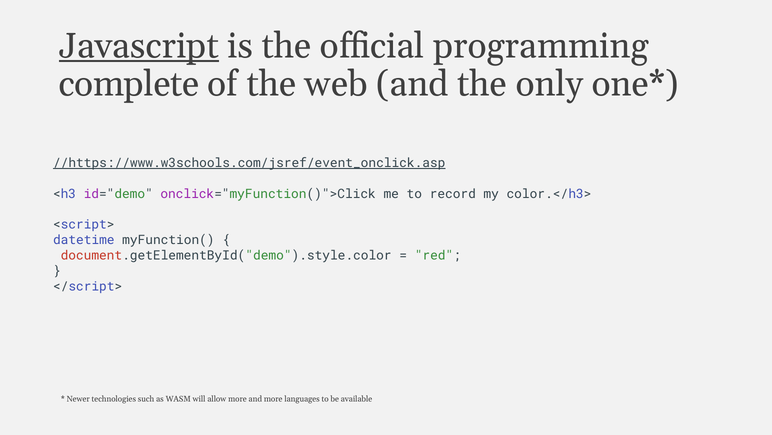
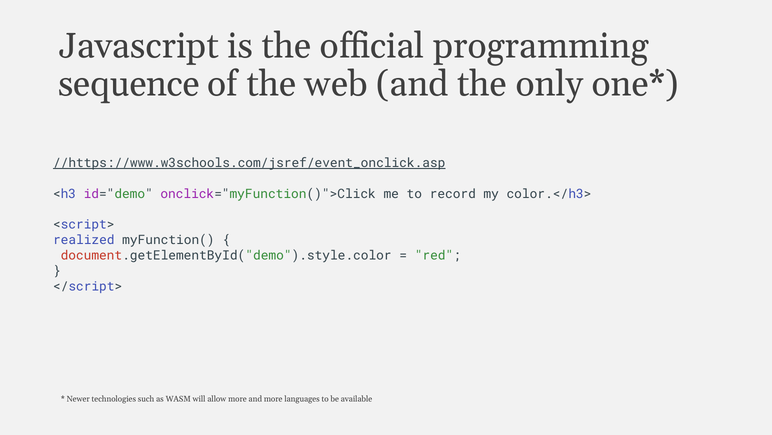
Javascript underline: present -> none (139, 46)
complete: complete -> sequence (129, 84)
datetime: datetime -> realized (84, 240)
